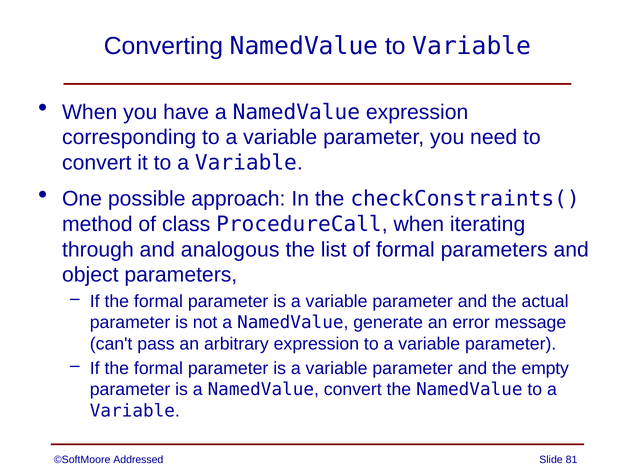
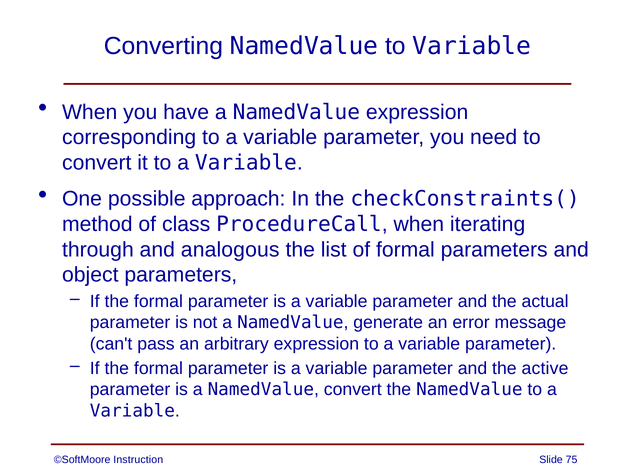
empty: empty -> active (545, 369)
Addressed: Addressed -> Instruction (138, 460)
81: 81 -> 75 (572, 460)
